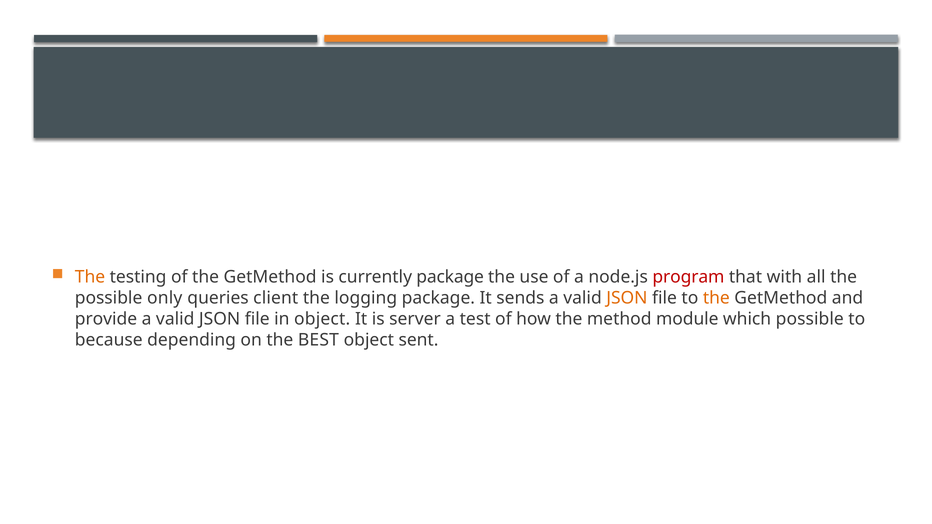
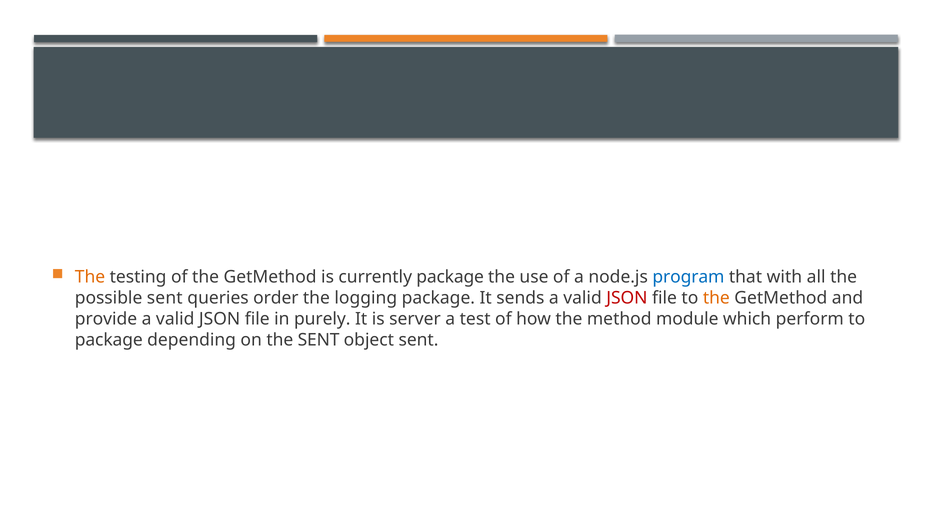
program colour: red -> blue (688, 277)
possible only: only -> sent (165, 298)
client: client -> order (276, 298)
JSON colour: orange -> red (627, 298)
in object: object -> purely (322, 319)
which possible: possible -> perform (810, 319)
because: because -> package (109, 340)
the BEST: BEST -> SENT (319, 340)
